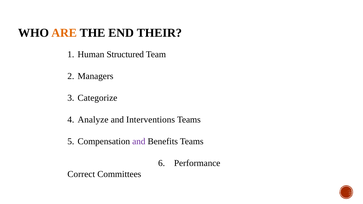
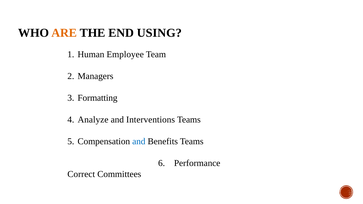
THEIR: THEIR -> USING (159, 33)
Structured: Structured -> Employee (125, 54)
Categorize: Categorize -> Formatting (98, 98)
and colour: purple -> blue (139, 142)
